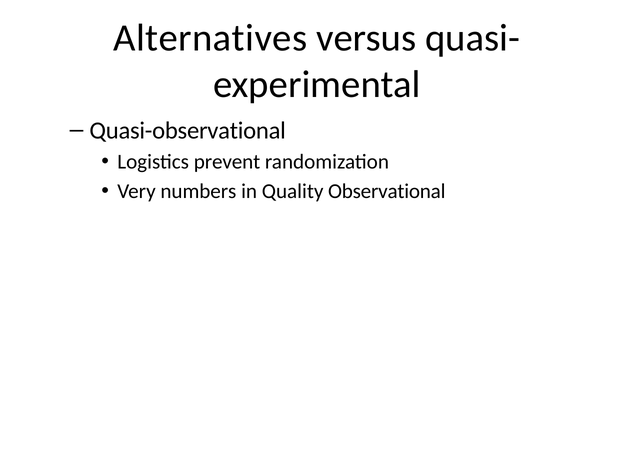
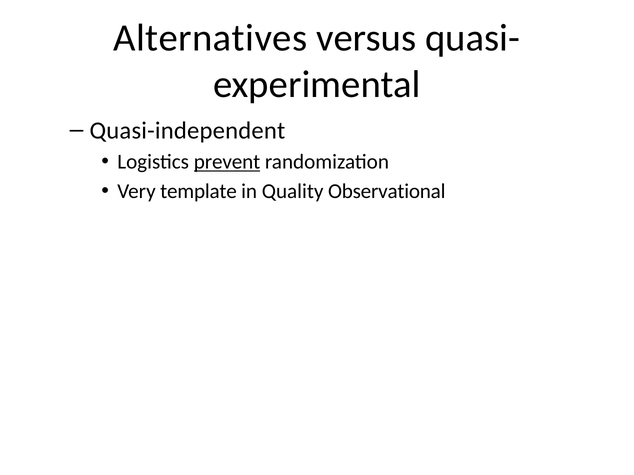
Quasi-observational: Quasi-observational -> Quasi-independent (187, 131)
prevent underline: none -> present (227, 162)
numbers: numbers -> template (198, 192)
